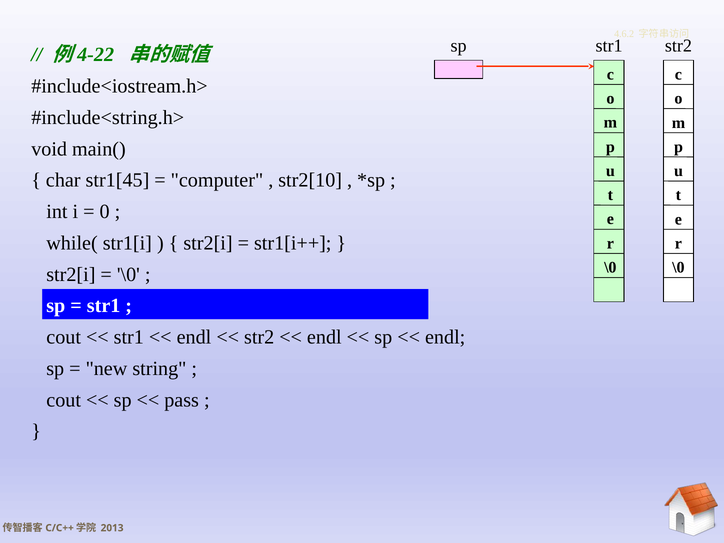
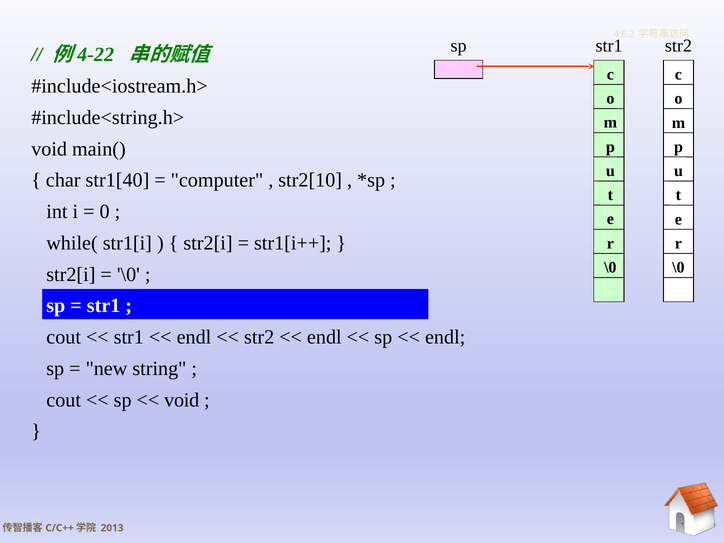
str1[45: str1[45 -> str1[40 (117, 180)
pass: pass -> void (182, 400)
